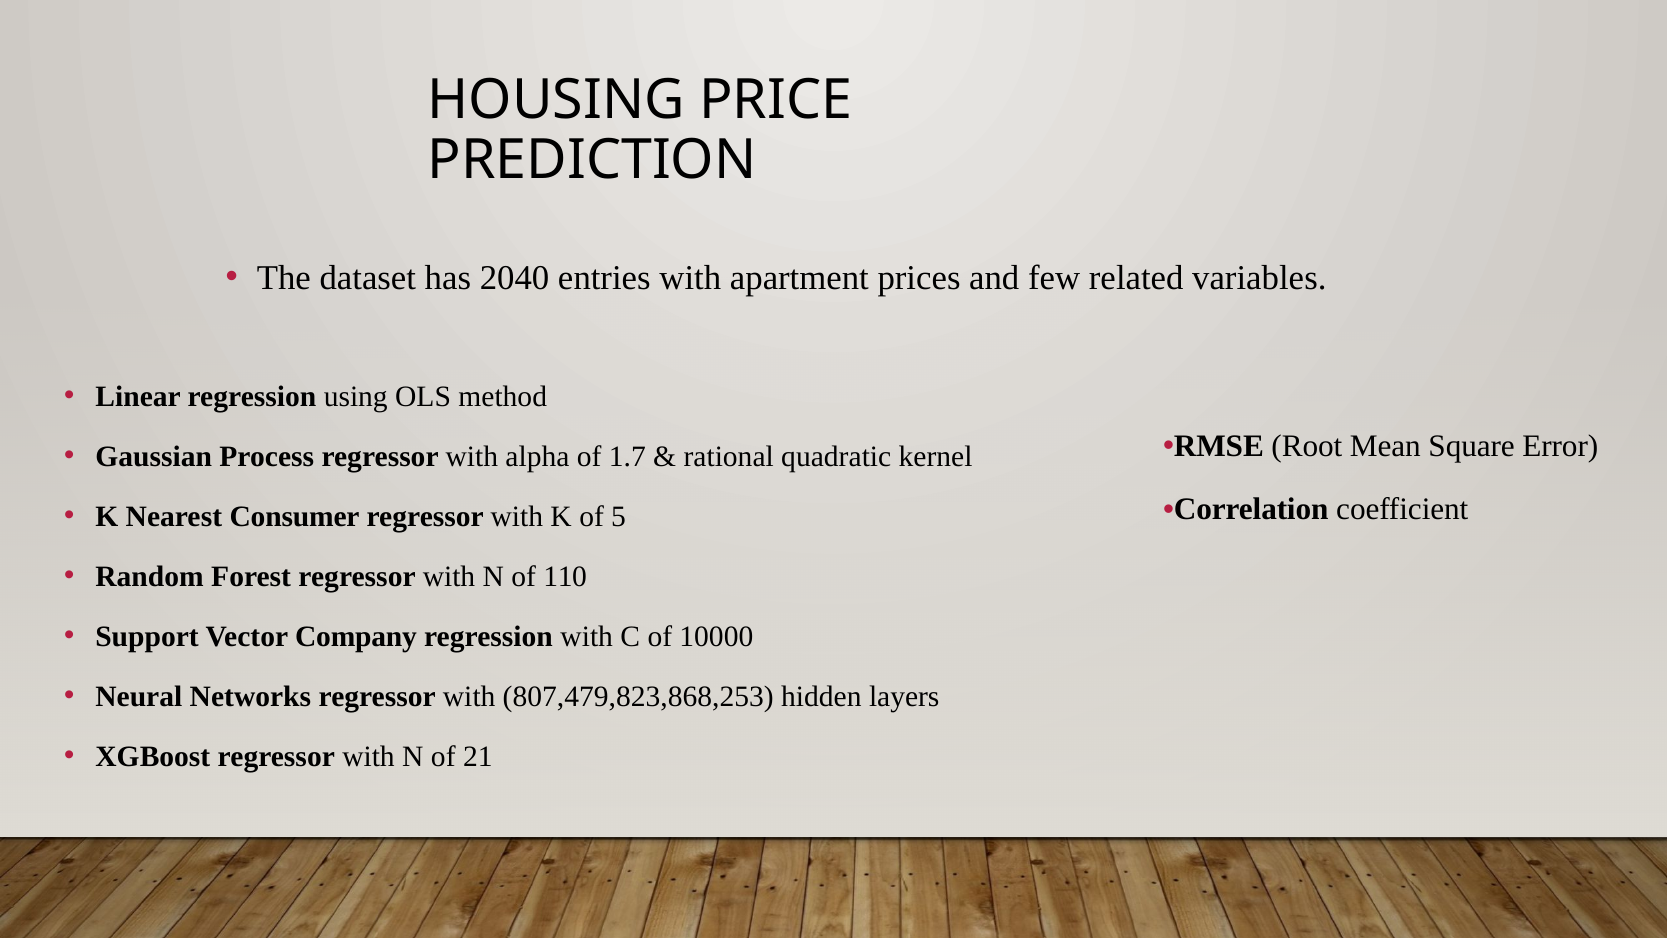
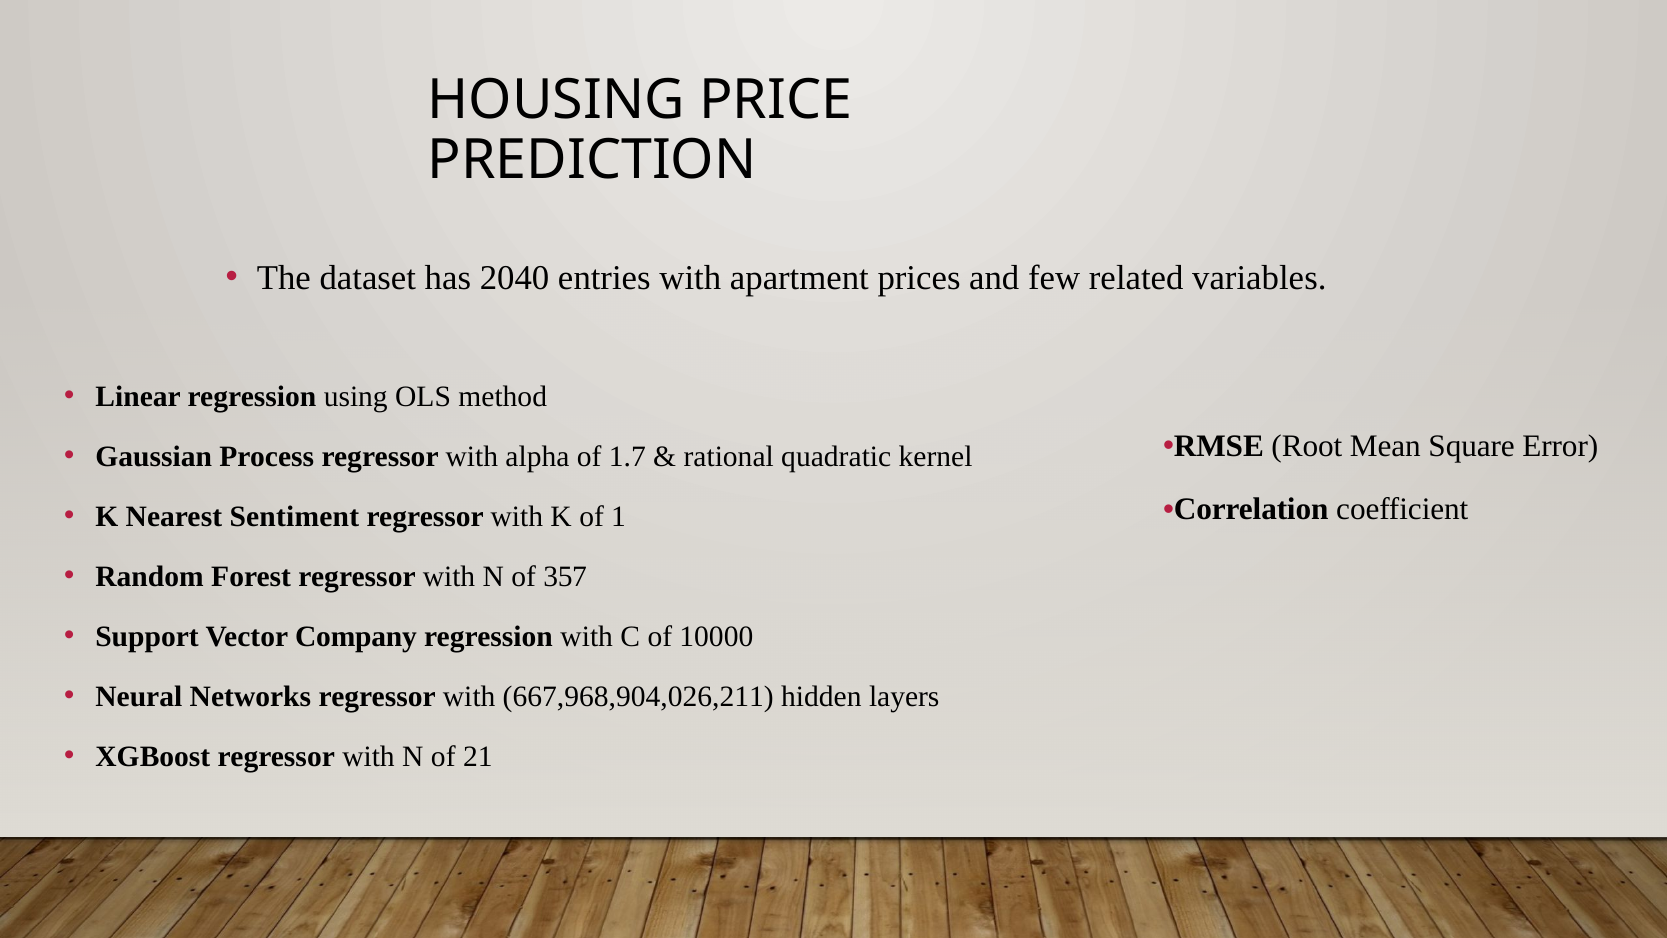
Consumer: Consumer -> Sentiment (294, 516)
5: 5 -> 1 (619, 516)
110: 110 -> 357 (565, 576)
807,479,823,868,253: 807,479,823,868,253 -> 667,968,904,026,211 (638, 696)
